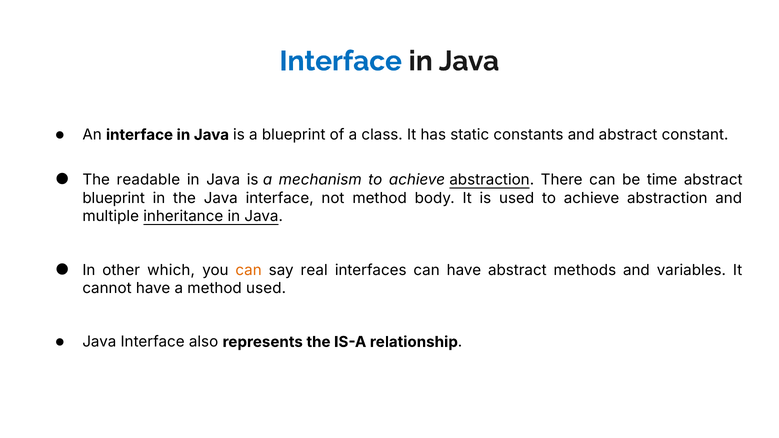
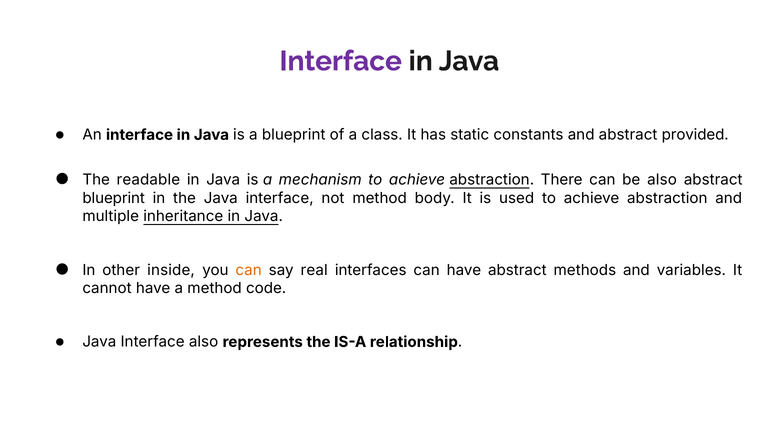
Interface colour: blue -> purple (341, 61)
constant: constant -> provided (695, 135)
be time: time -> also (662, 180)
which: which -> inside (171, 270)
method used: used -> code (266, 288)
